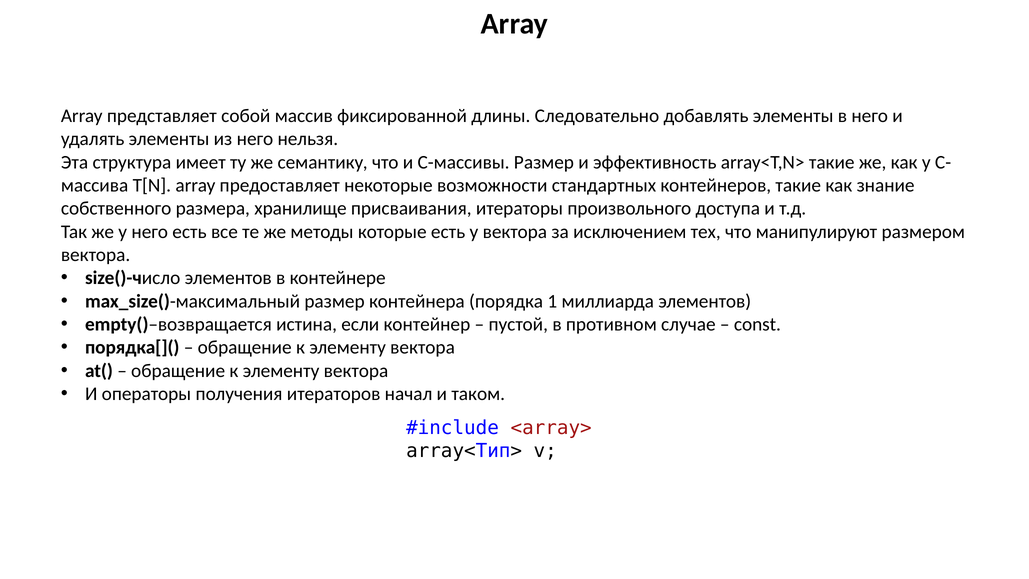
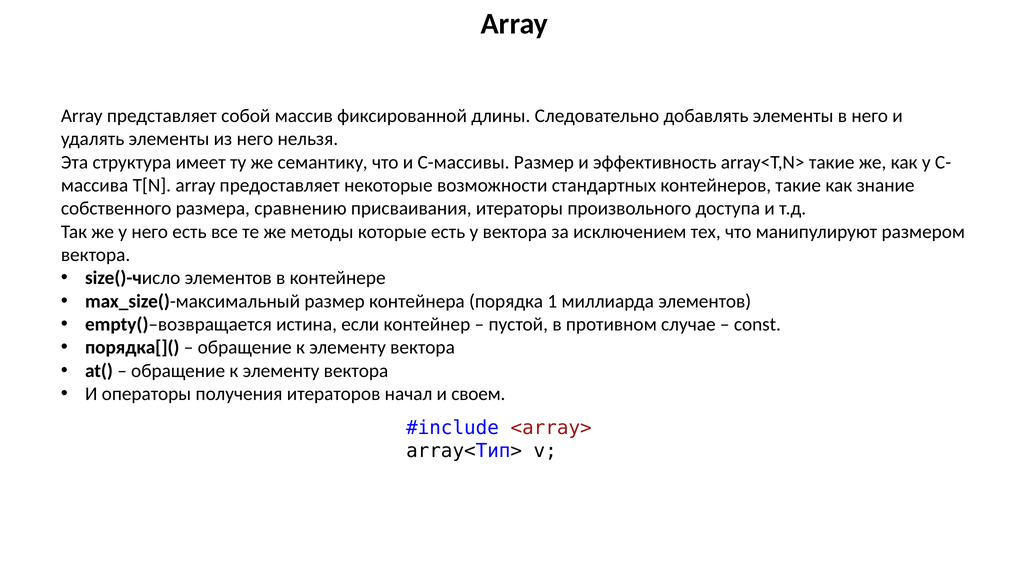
хранилище: хранилище -> сравнению (300, 208)
таком: таком -> своем (478, 394)
